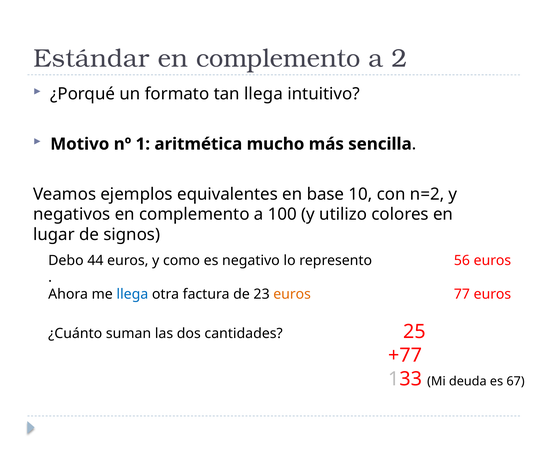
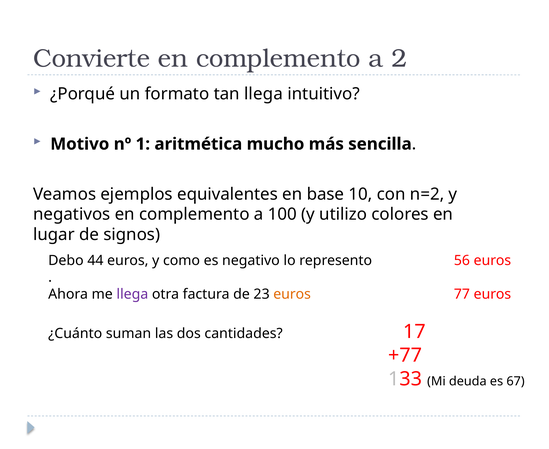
Estándar: Estándar -> Convierte (92, 59)
llega colour: blue -> purple (132, 294)
25: 25 -> 17 (414, 332)
